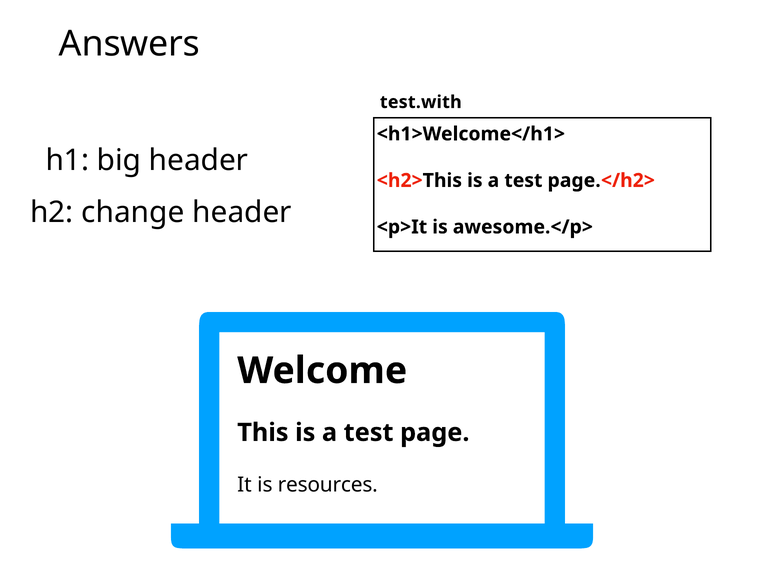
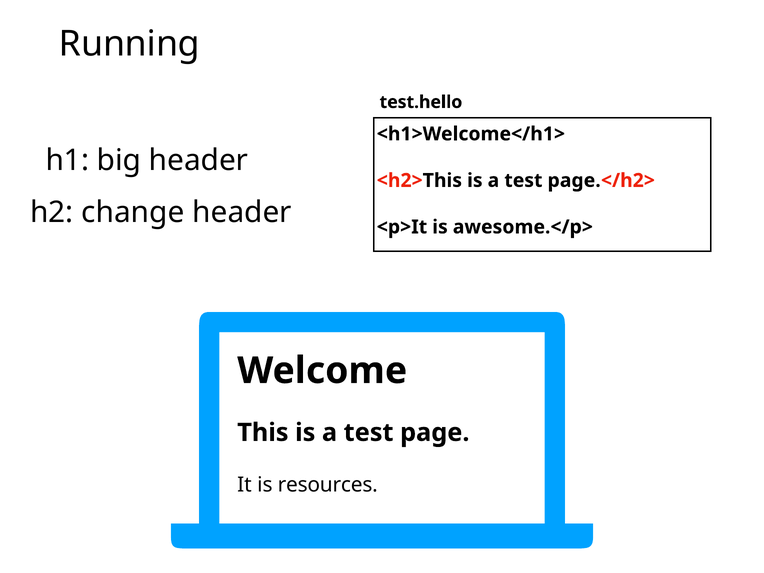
Answers: Answers -> Running (129, 44)
test.with: test.with -> test.hello (421, 102)
